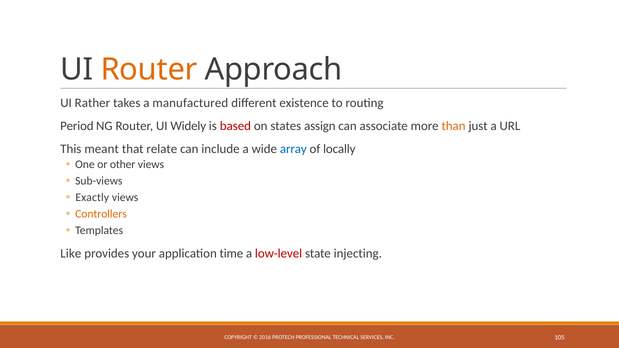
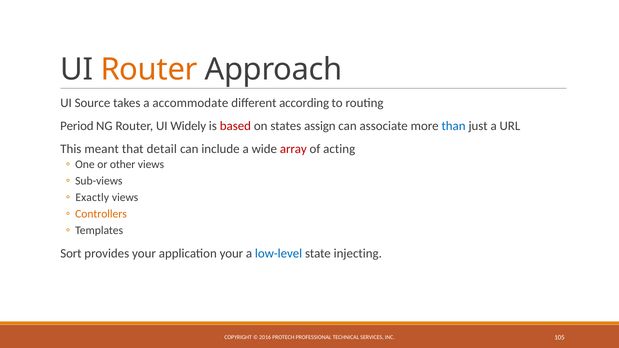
Rather: Rather -> Source (93, 103)
manufactured: manufactured -> accommodate (190, 103)
existence: existence -> according (304, 103)
than colour: orange -> blue (454, 126)
relate: relate -> detail (162, 149)
array colour: blue -> red (293, 149)
locally: locally -> acting (339, 149)
Like: Like -> Sort (71, 254)
application time: time -> your (231, 254)
low-level colour: red -> blue (279, 254)
